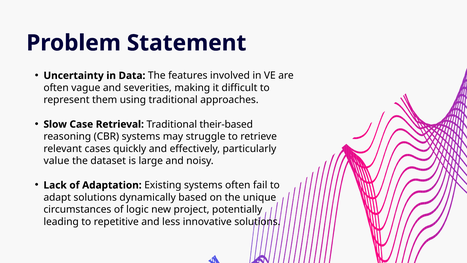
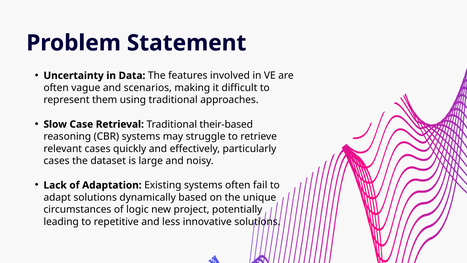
severities: severities -> scenarios (148, 88)
value: value -> cases (57, 161)
